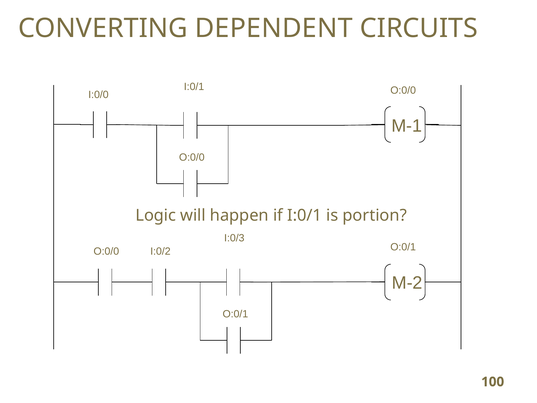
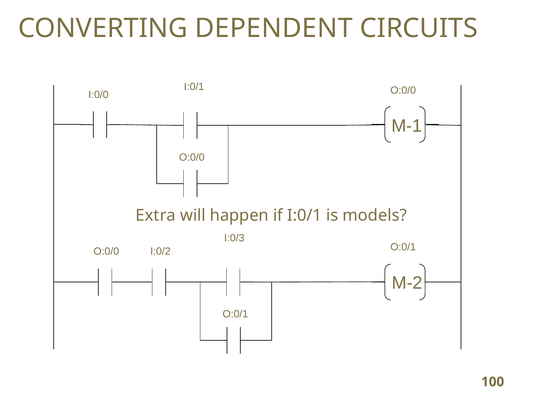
Logic: Logic -> Extra (156, 215)
portion: portion -> models (375, 215)
